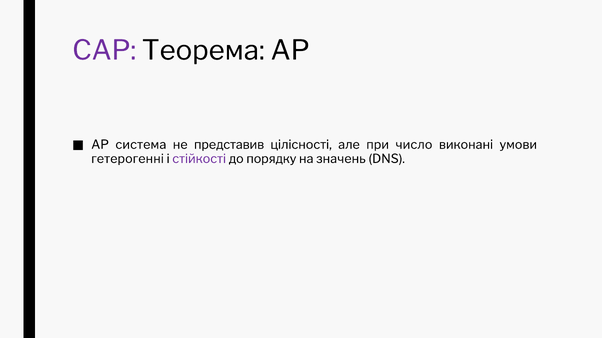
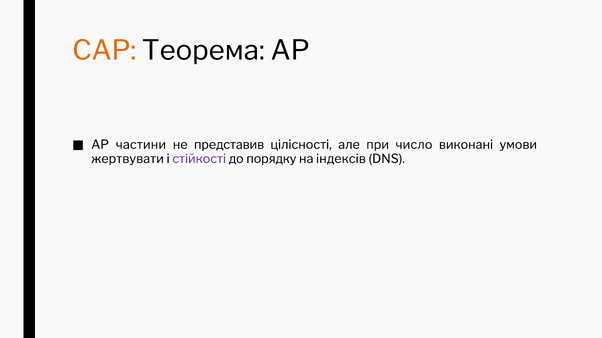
CAP colour: purple -> orange (104, 51)
система: система -> частини (141, 145)
гетерогенні: гетерогенні -> жертвувати (128, 159)
значень: значень -> індексів (341, 159)
